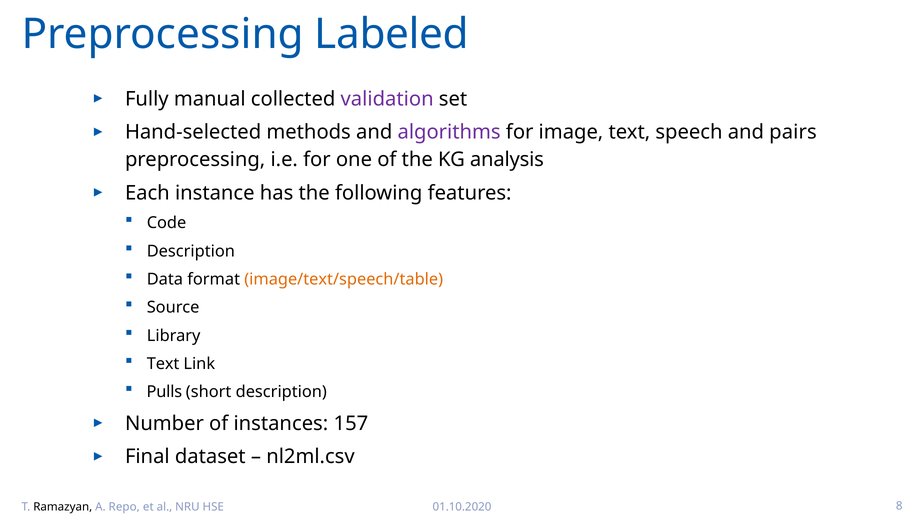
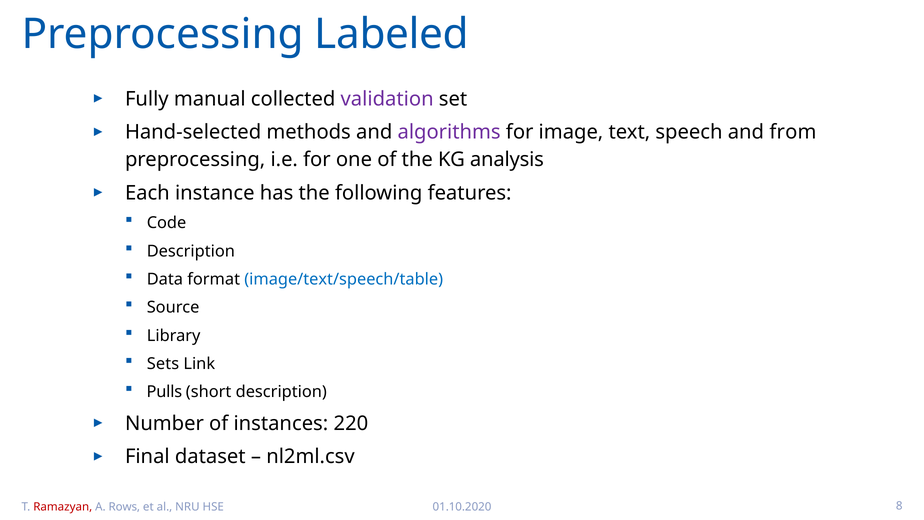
pairs: pairs -> from (793, 132)
image/text/speech/table colour: orange -> blue (344, 279)
Text: Text -> Sets (163, 364)
157: 157 -> 220 (351, 423)
Ramazyan colour: black -> red (63, 507)
Repo: Repo -> Rows (124, 507)
